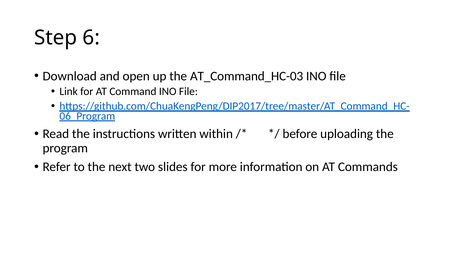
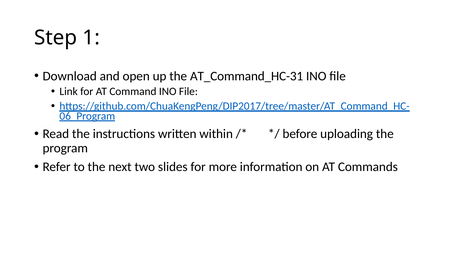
6: 6 -> 1 (91, 38)
AT_Command_HC-03: AT_Command_HC-03 -> AT_Command_HC-31 (247, 76)
